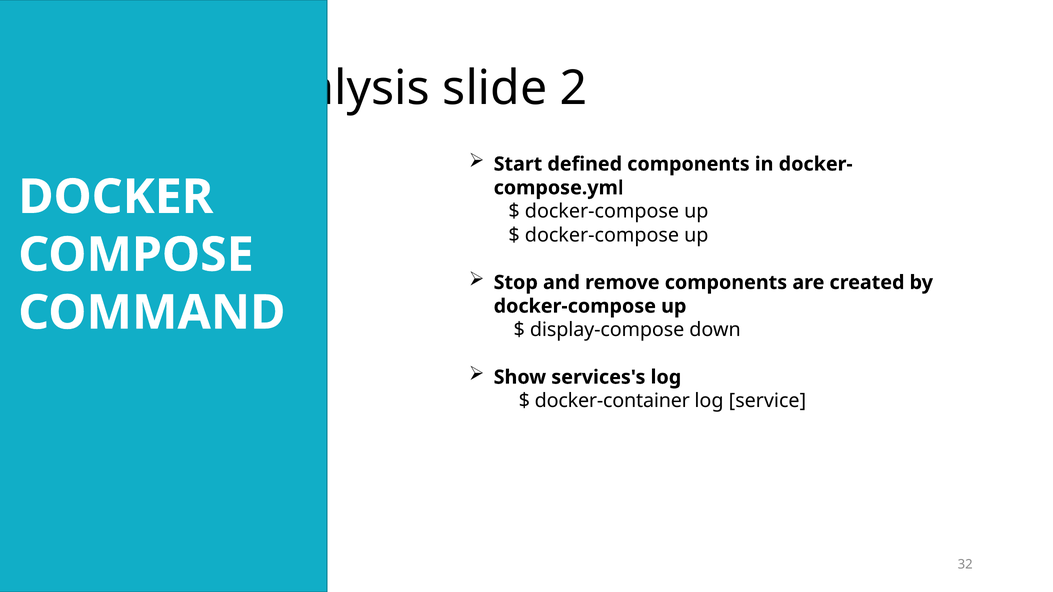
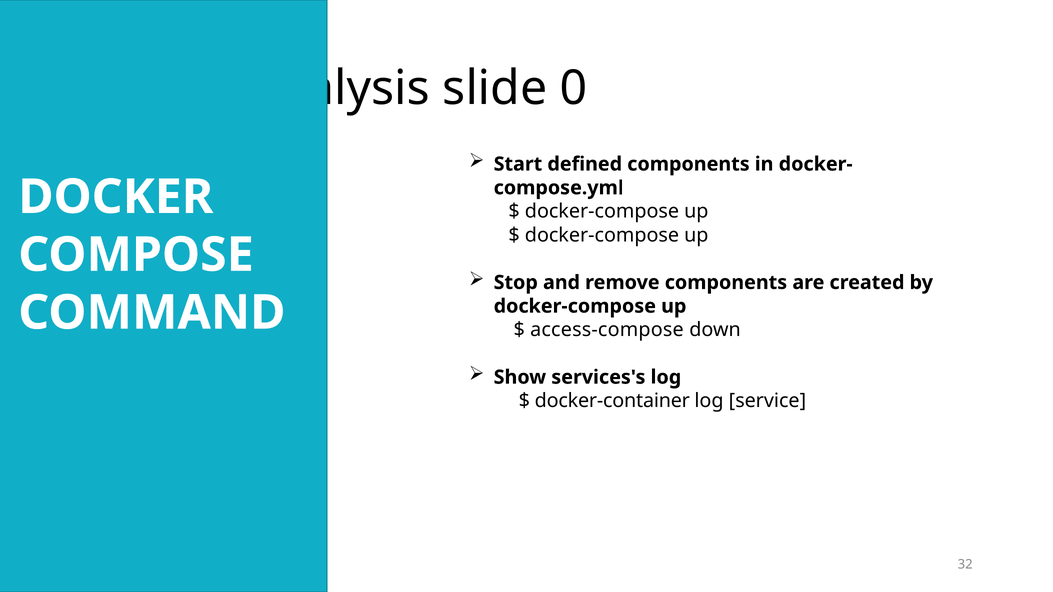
2: 2 -> 0 (574, 88)
display-compose: display-compose -> access-compose (607, 330)
